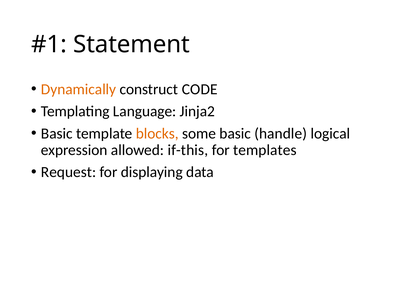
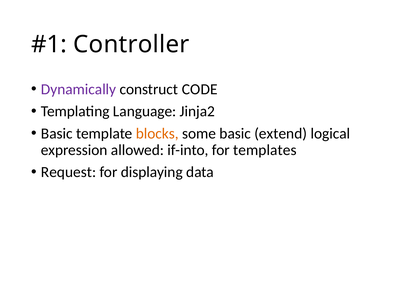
Statement: Statement -> Controller (131, 44)
Dynamically colour: orange -> purple (79, 89)
handle: handle -> extend (281, 133)
if-this: if-this -> if-into (188, 150)
